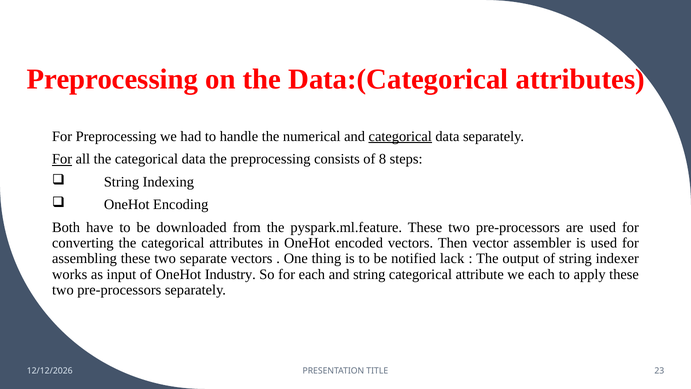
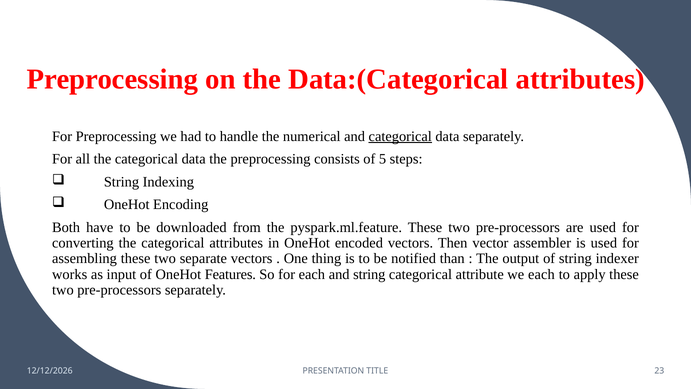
For underline: present -> none (62, 159)
8: 8 -> 5 (383, 159)
lack: lack -> than (452, 258)
Industry: Industry -> Features (230, 274)
